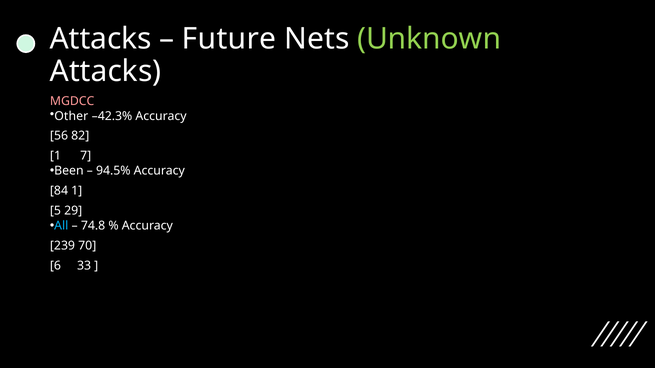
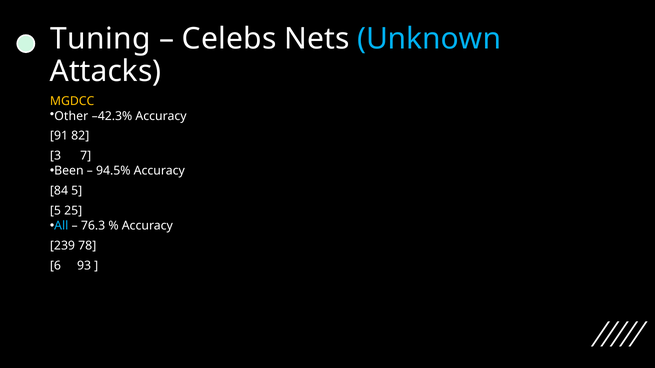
Attacks: Attacks -> Tuning (101, 39)
Future: Future -> Celebs (229, 39)
Unknown colour: light green -> light blue (429, 39)
MGDCC colour: pink -> yellow (72, 101)
56: 56 -> 91 (59, 136)
1: 1 -> 3 (56, 156)
84 1: 1 -> 5 (77, 191)
29: 29 -> 25 (73, 211)
74.8: 74.8 -> 76.3 (93, 226)
70: 70 -> 78 (87, 246)
33: 33 -> 93 (84, 266)
